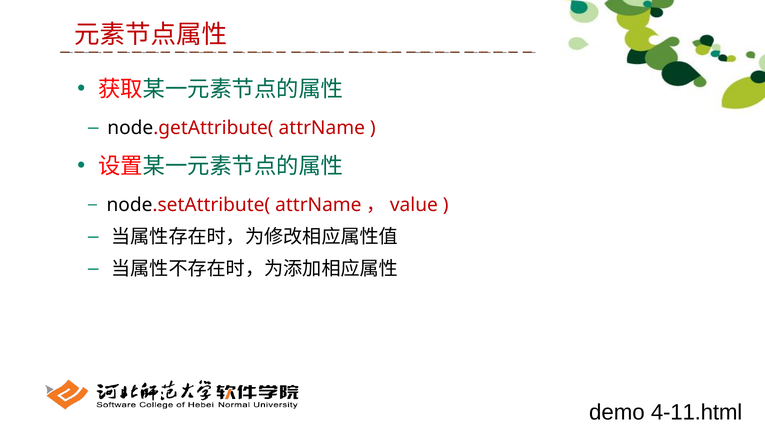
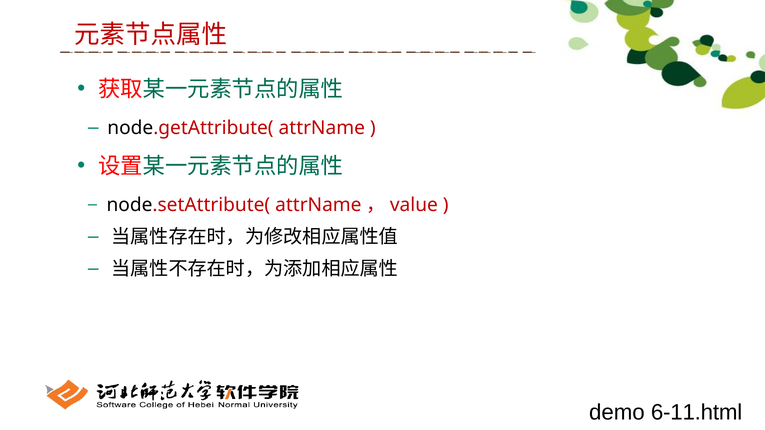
4-11.html: 4-11.html -> 6-11.html (697, 413)
